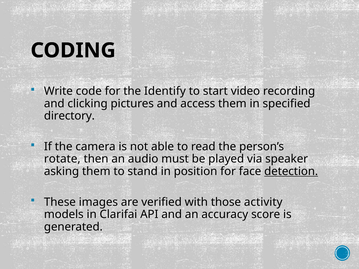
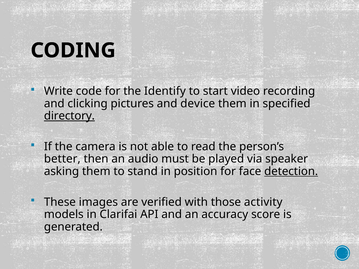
access: access -> device (198, 104)
directory underline: none -> present (69, 116)
rotate: rotate -> better (62, 159)
